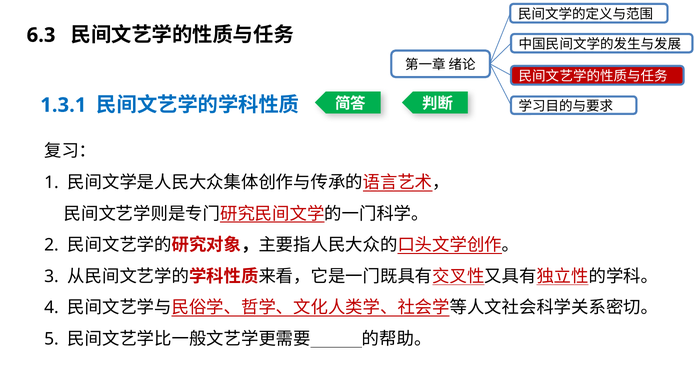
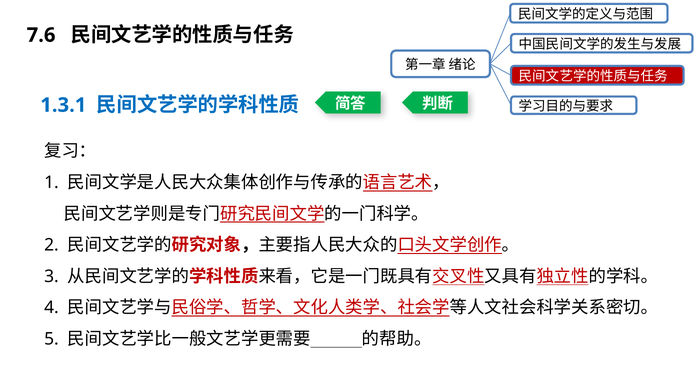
6.3: 6.3 -> 7.6 (41, 35)
